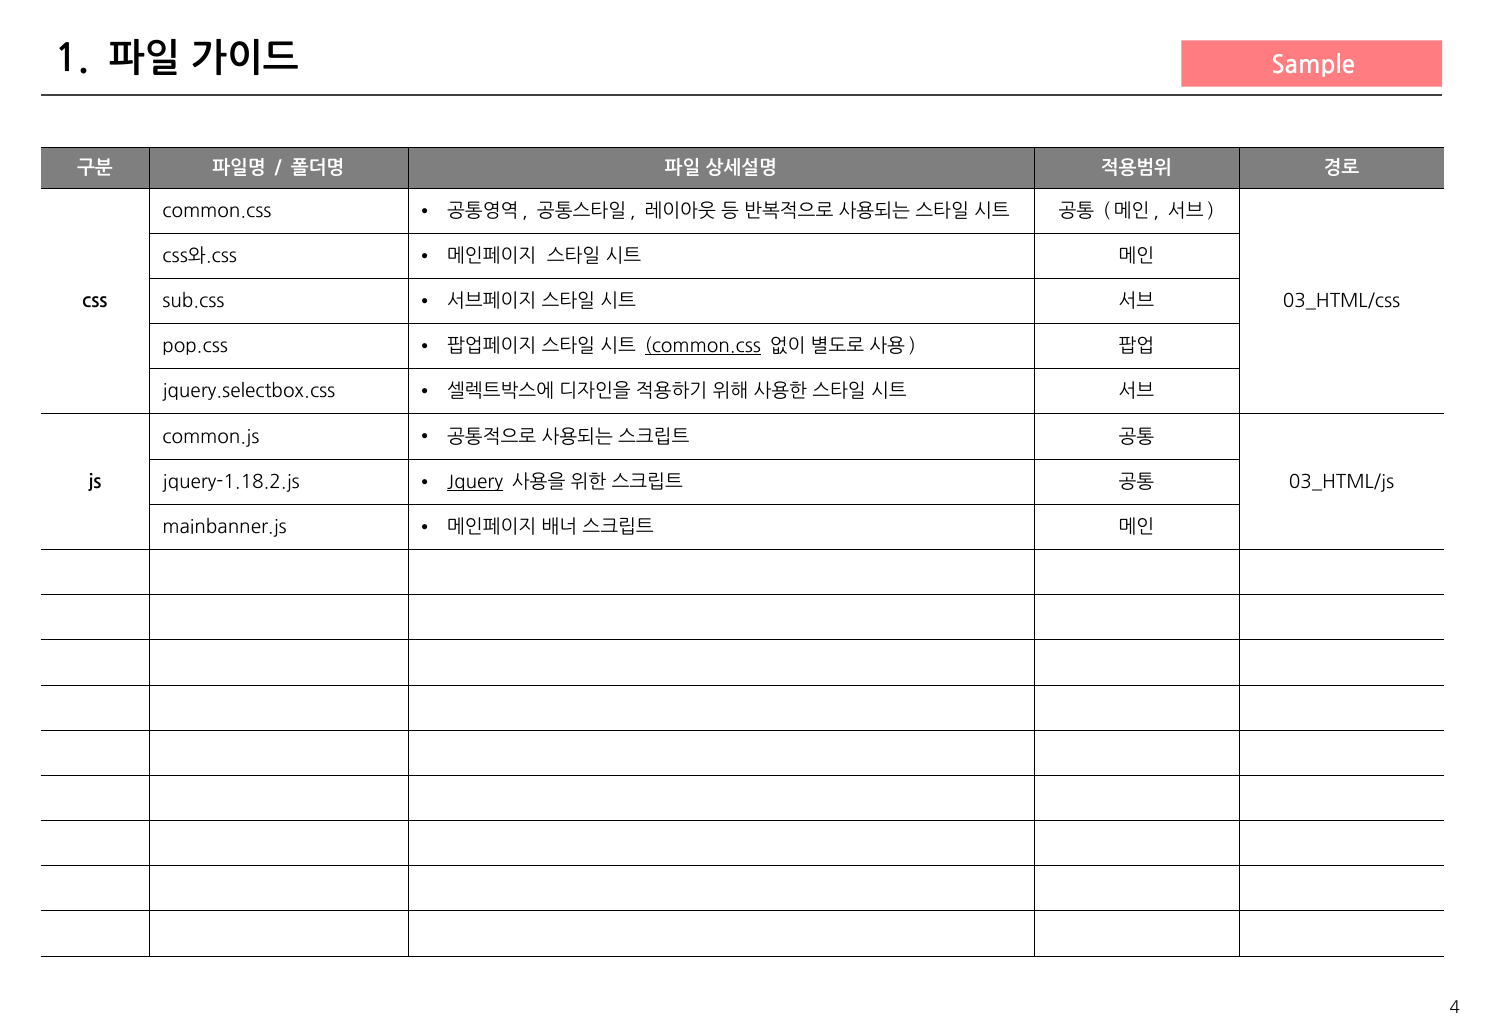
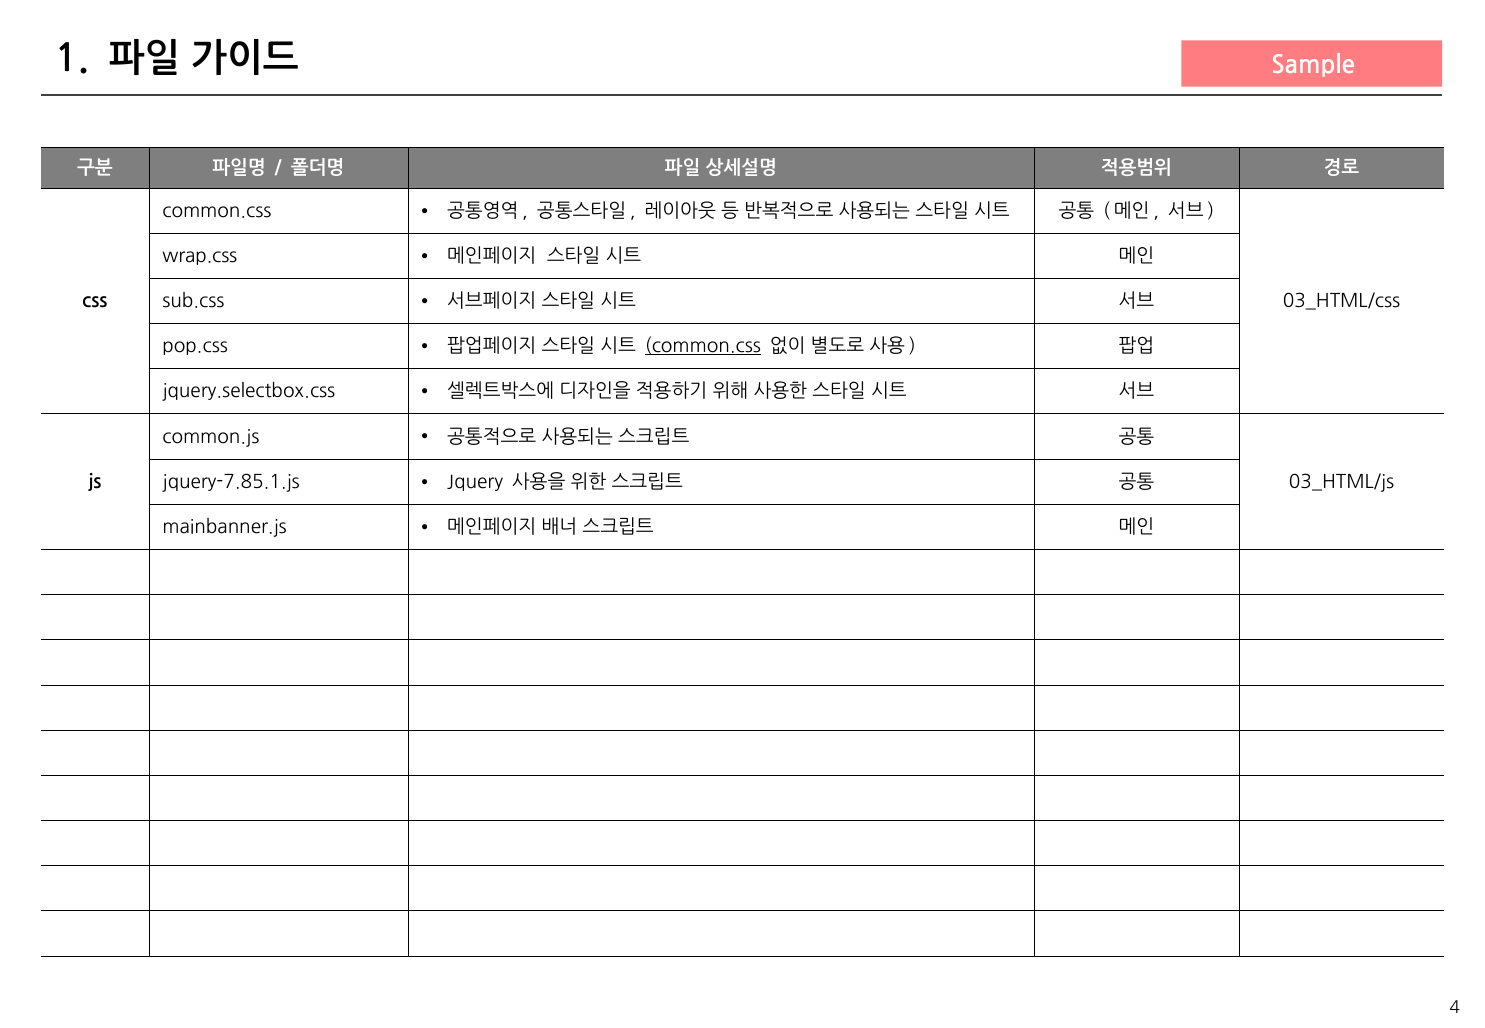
css와.css: css와.css -> wrap.css (200, 256)
jquery-1.18.2.js: jquery-1.18.2.js -> jquery-7.85.1.js (231, 482)
Jquery underline: present -> none (475, 482)
